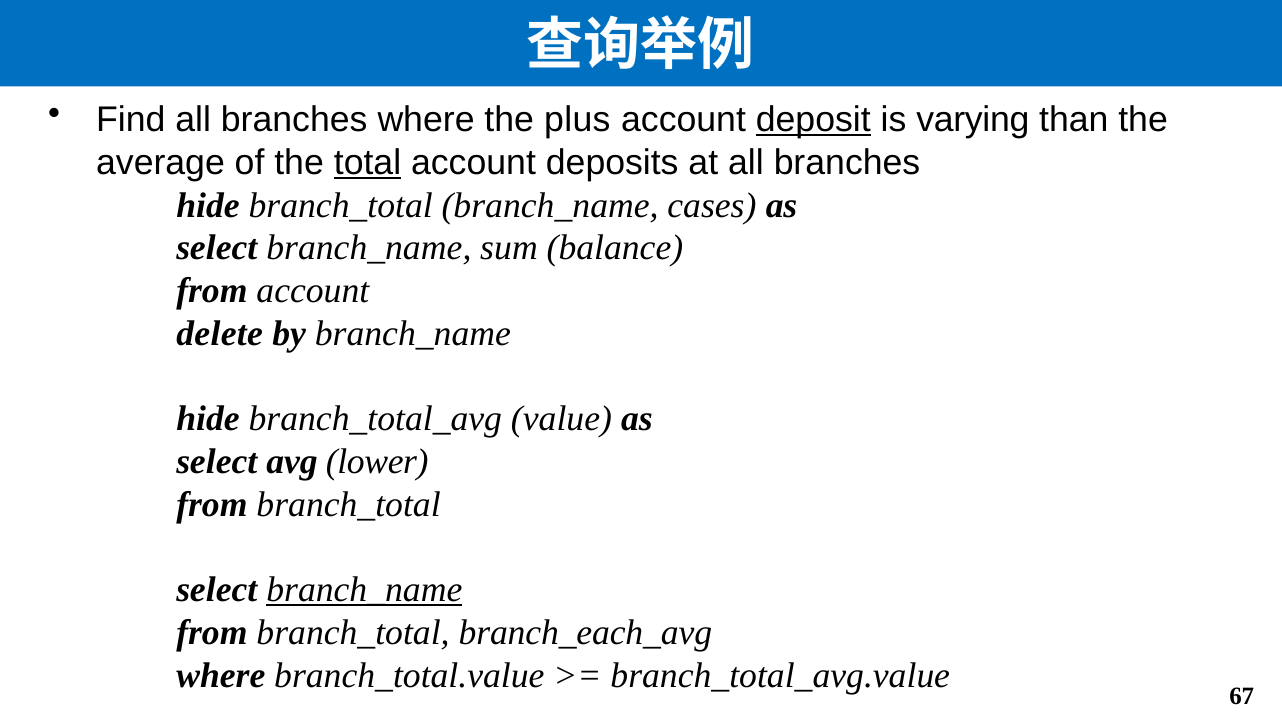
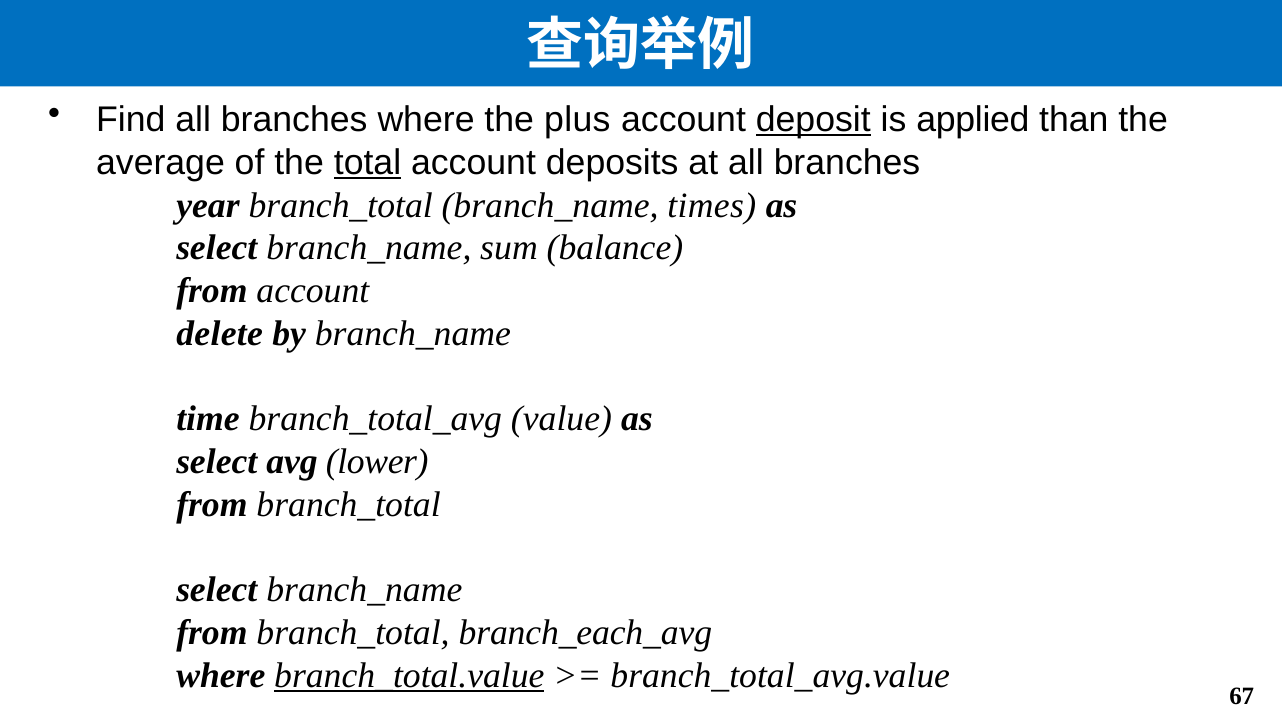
varying: varying -> applied (973, 120)
hide: hide -> year (208, 205)
cases: cases -> times (712, 205)
hide: hide -> time (208, 419)
branch_name underline: present -> none (364, 590)
branch_total.value underline: none -> present (409, 676)
